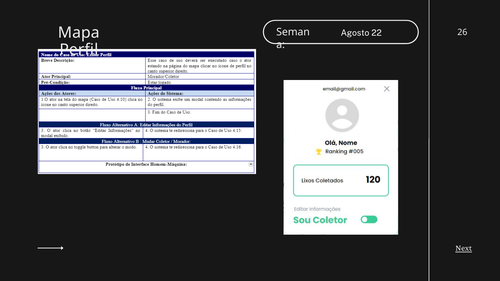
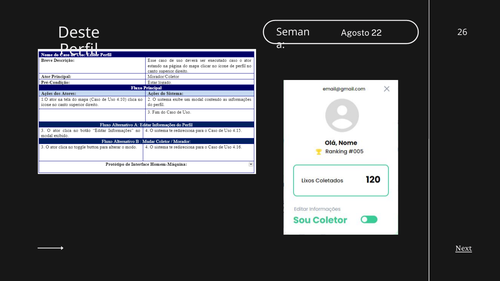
Mapa: Mapa -> Deste (79, 33)
